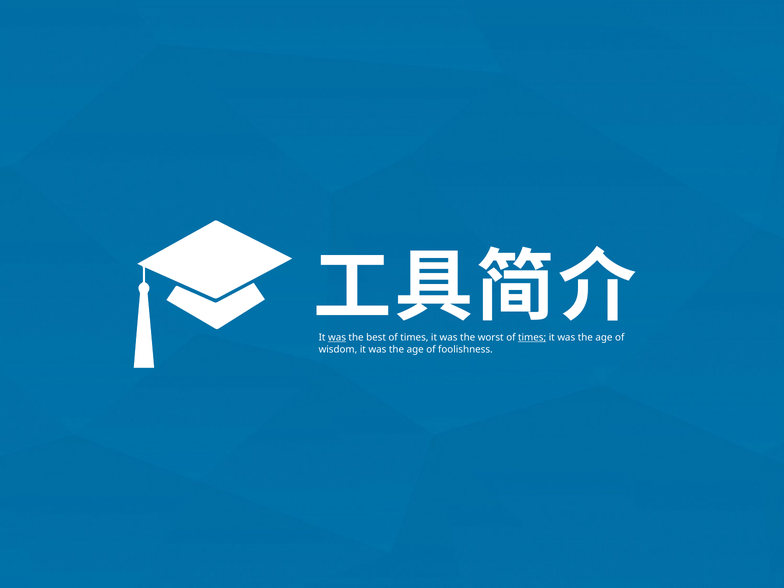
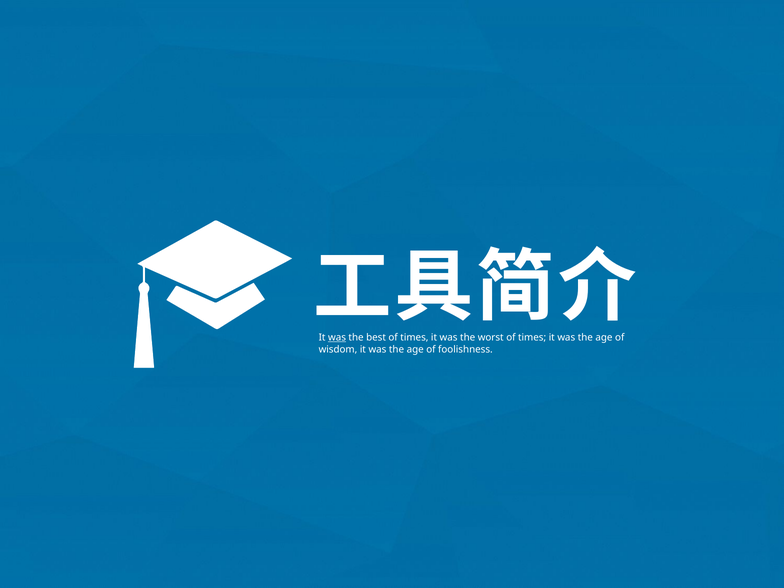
times underline: present -> none (532, 338)
